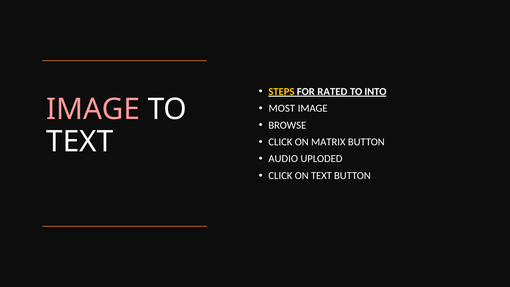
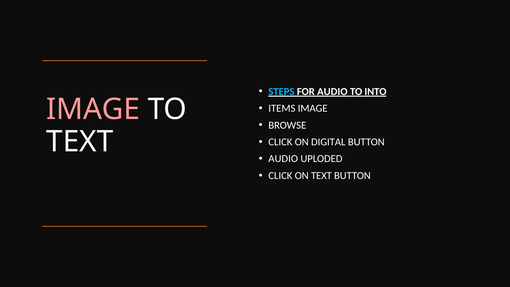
STEPS colour: yellow -> light blue (281, 91)
FOR RATED: RATED -> AUDIO (332, 91)
MOST: MOST -> ITEMS (282, 108)
MATRIX: MATRIX -> DIGITAL (328, 142)
